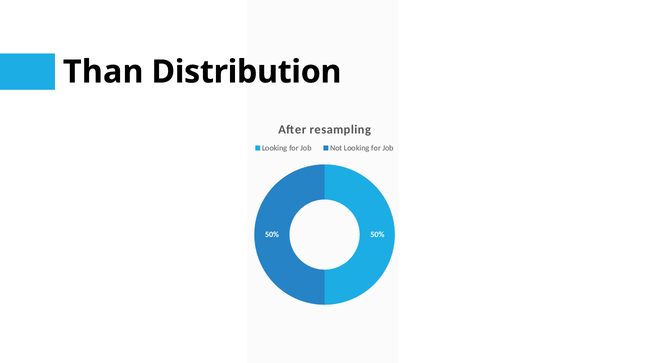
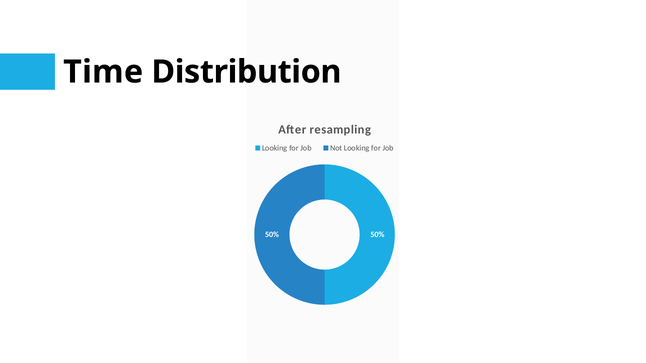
Than: Than -> Time (103, 72)
